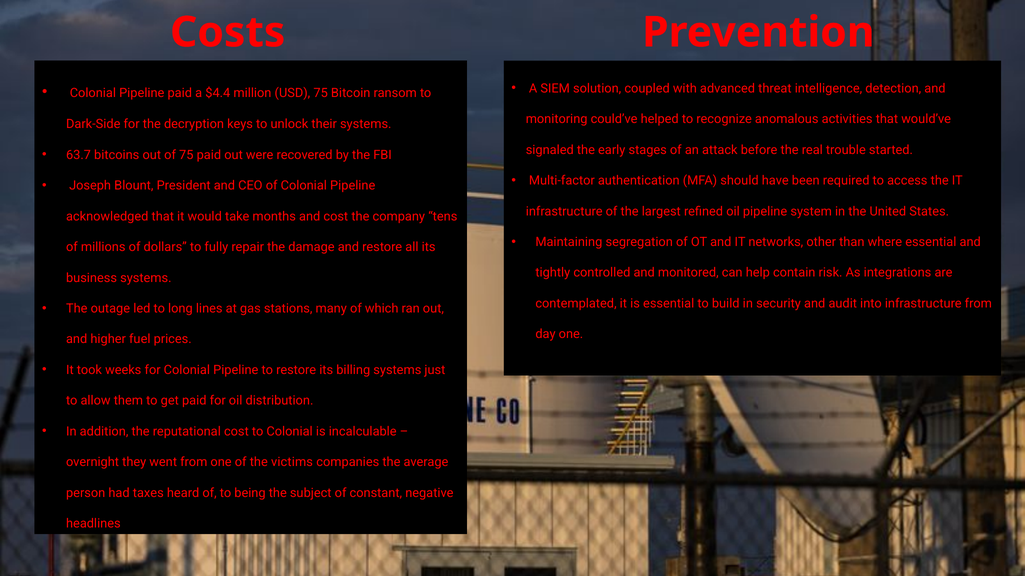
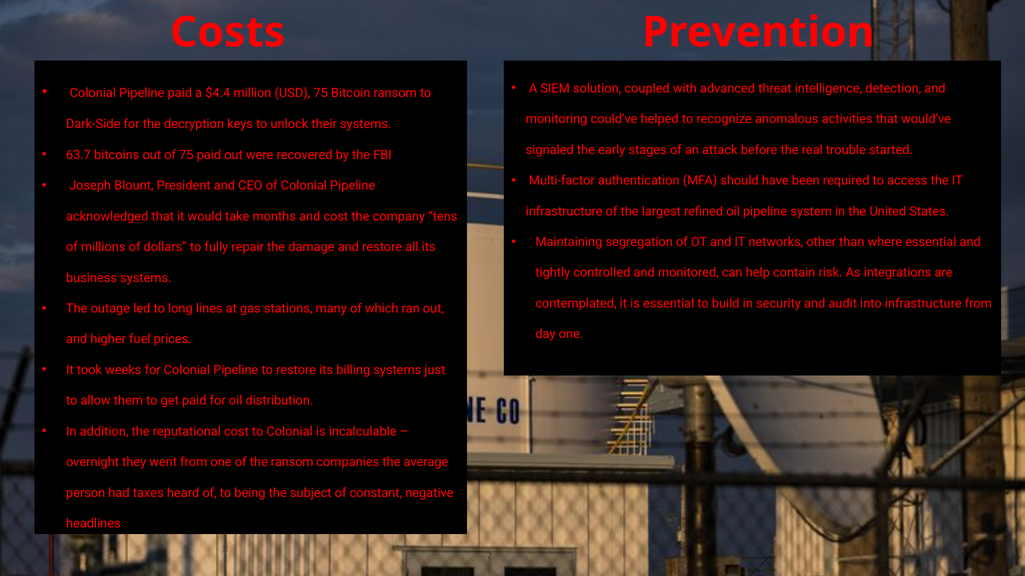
the victims: victims -> ransom (292, 463)
